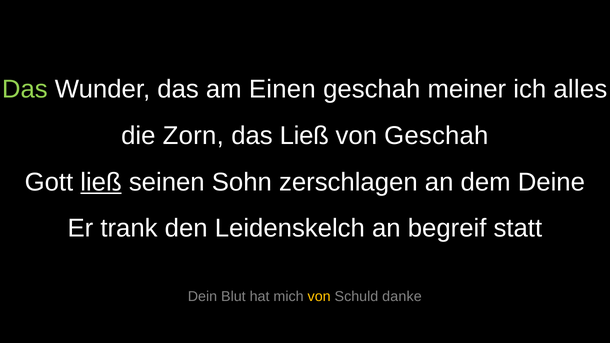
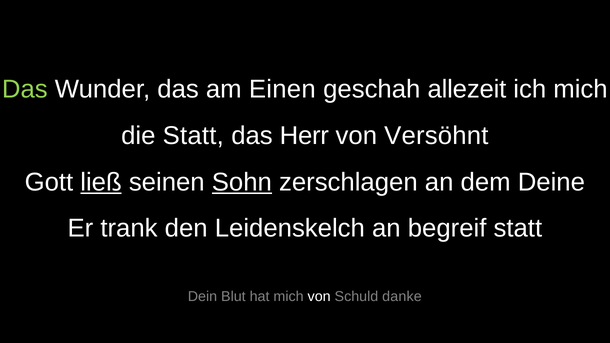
meiner: meiner -> allezeit (467, 89)
ich alles: alles -> mich (580, 89)
die Zorn: Zorn -> Statt (193, 136)
das Ließ: Ließ -> Herr (304, 136)
von Geschah: Geschah -> Versöhnt (436, 136)
Sohn underline: none -> present (242, 182)
von colour: yellow -> white (319, 297)
